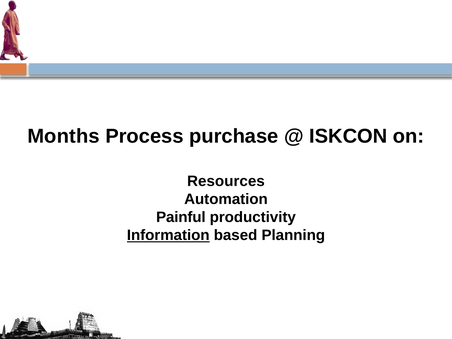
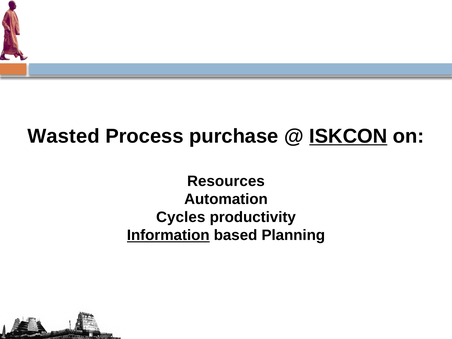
Months: Months -> Wasted (64, 136)
ISKCON underline: none -> present (348, 136)
Painful: Painful -> Cycles (181, 217)
